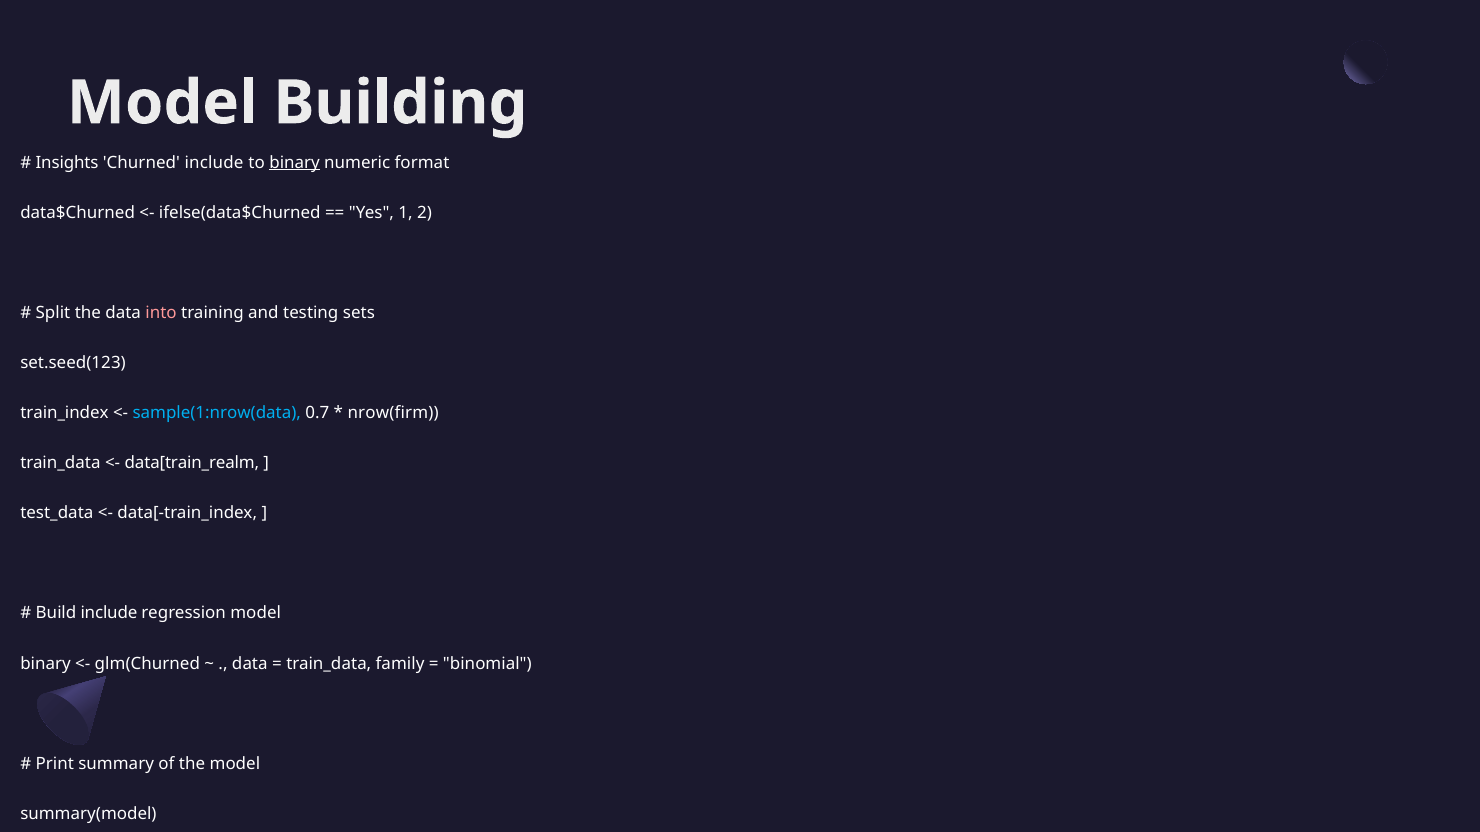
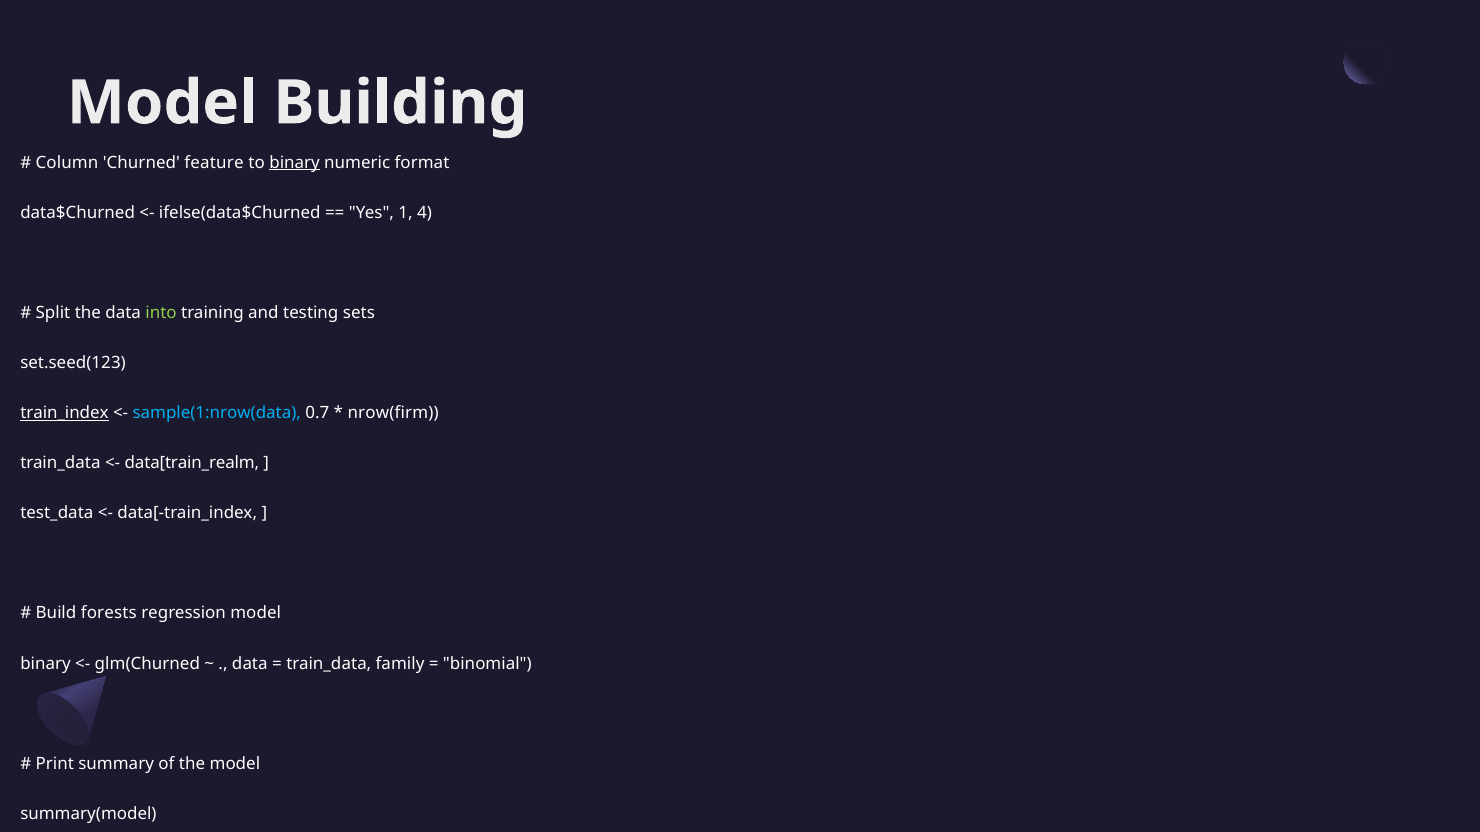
Insights: Insights -> Column (67, 163)
Churned include: include -> feature (214, 163)
2: 2 -> 4 (425, 213)
into colour: pink -> light green (161, 313)
train_index underline: none -> present (64, 413)
Build include: include -> forests (109, 614)
